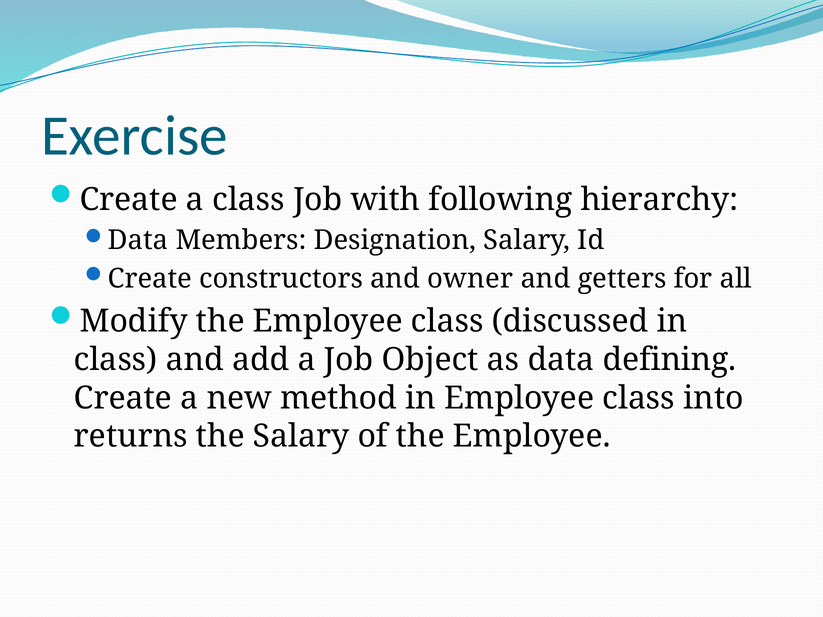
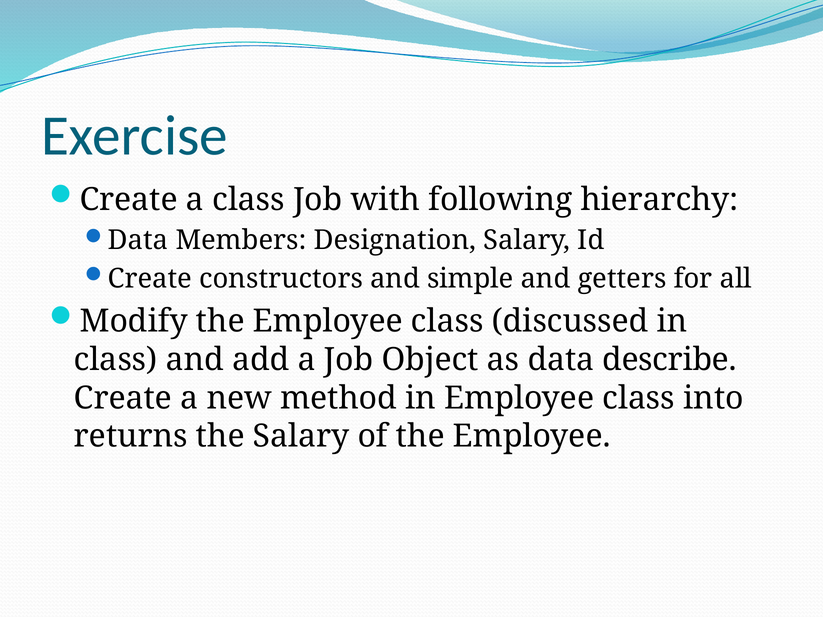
owner: owner -> simple (470, 279)
defining: defining -> describe (669, 360)
